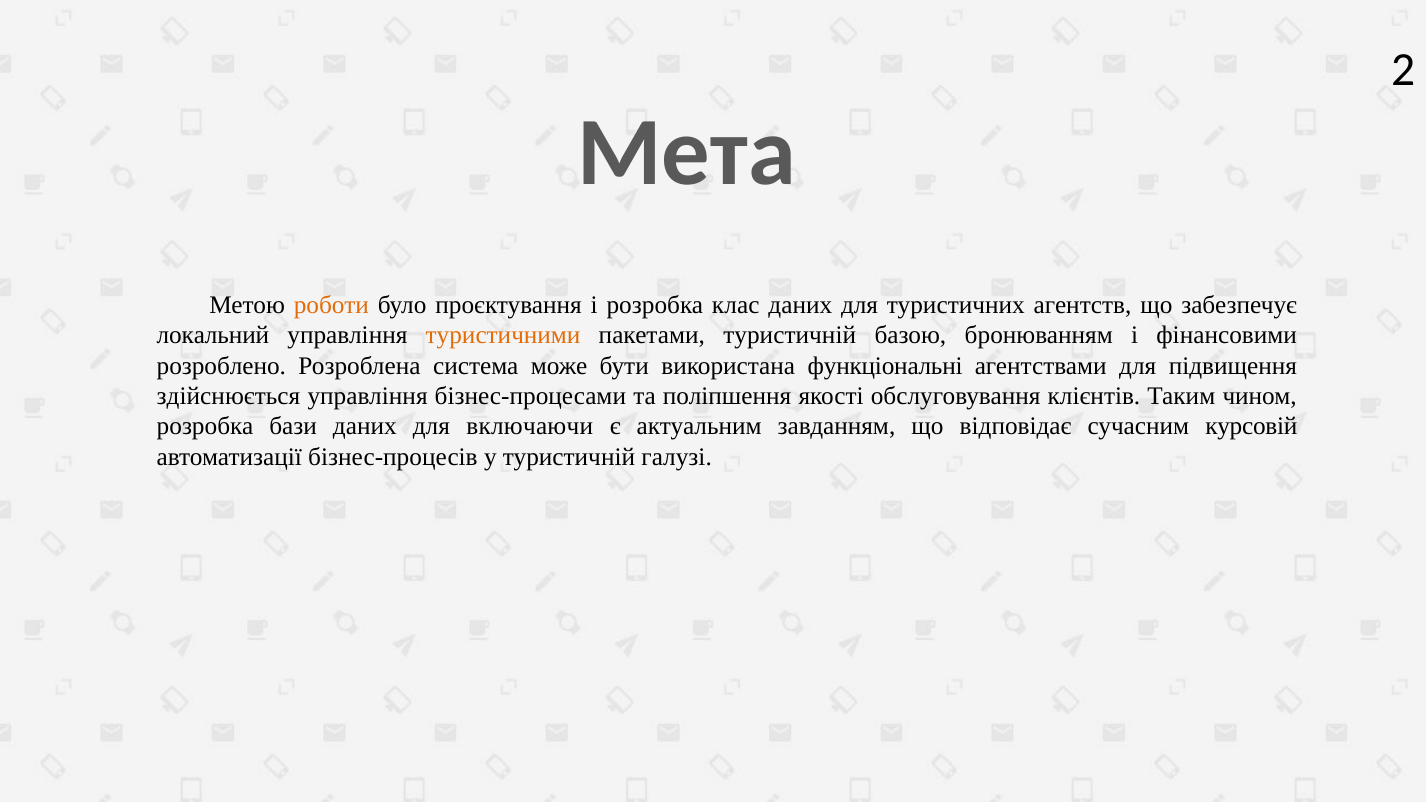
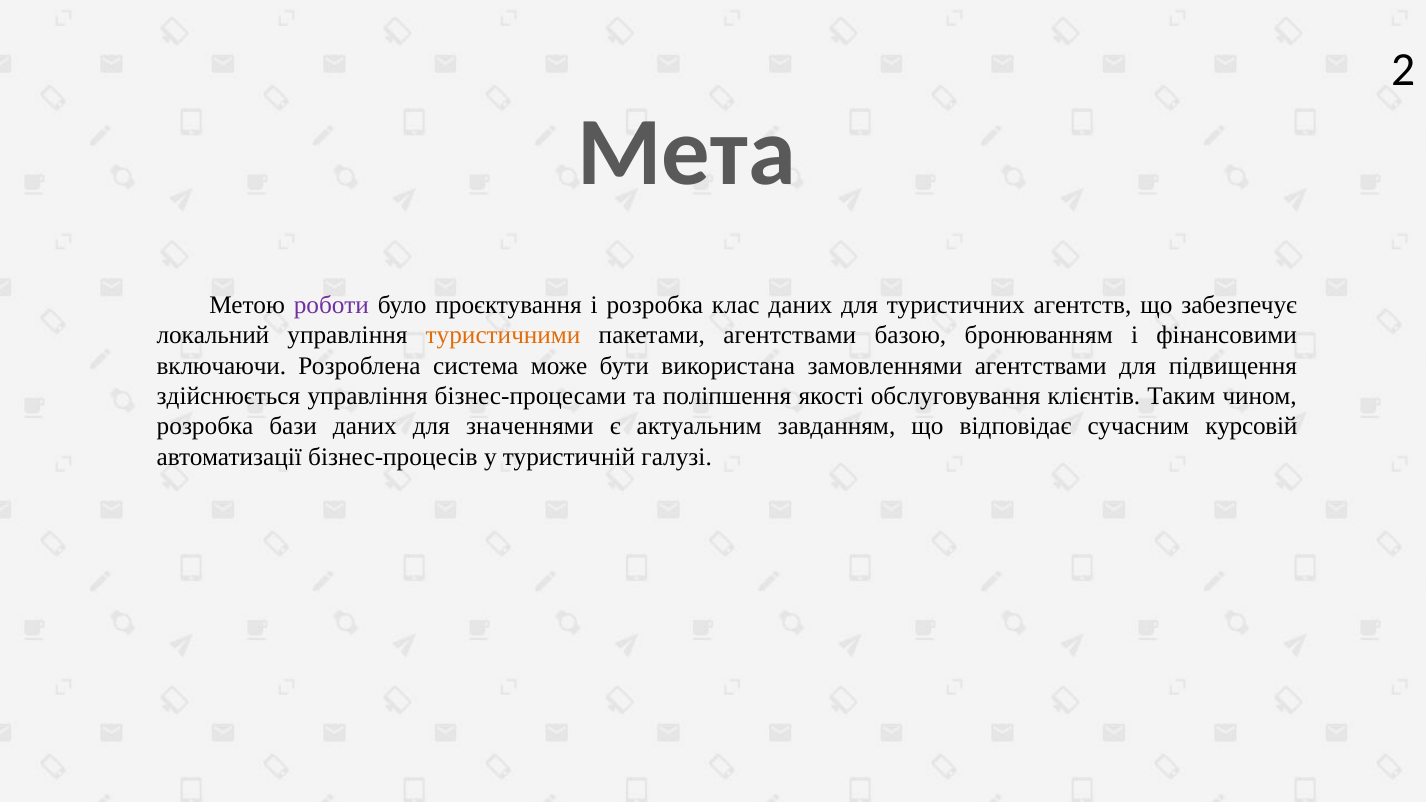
роботи colour: orange -> purple (331, 305)
пакетами туристичній: туристичній -> агентствами (790, 336)
розроблено: розроблено -> включаючи (221, 366)
функціональні: функціональні -> замовленнями (885, 366)
включаючи: включаючи -> значеннями (530, 427)
